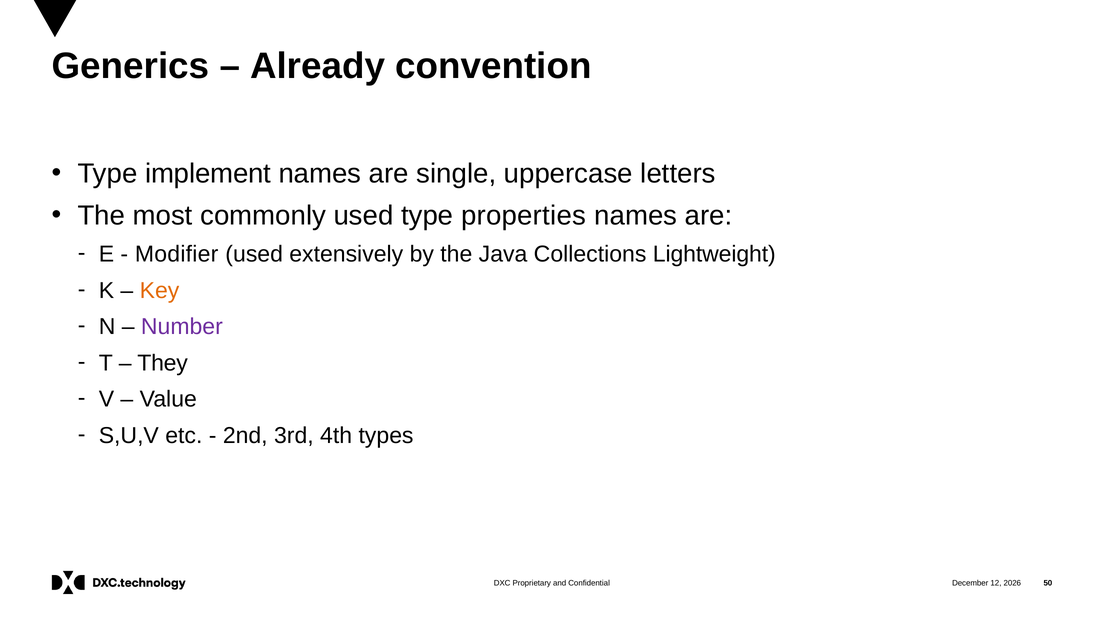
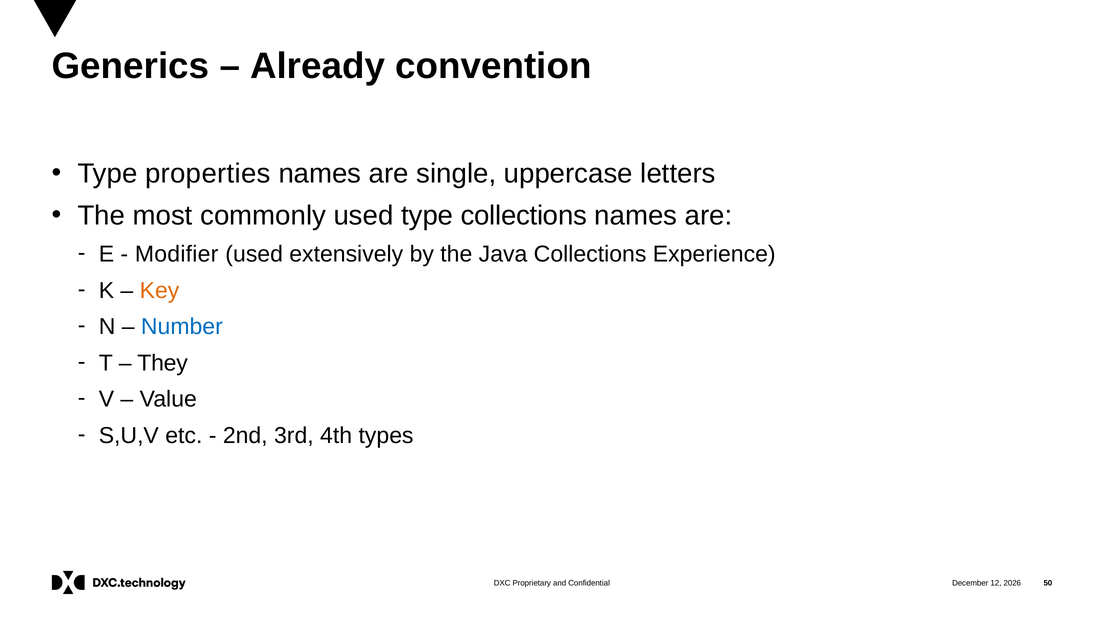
implement: implement -> properties (208, 174)
type properties: properties -> collections (524, 216)
Lightweight: Lightweight -> Experience (714, 254)
Number colour: purple -> blue (182, 327)
